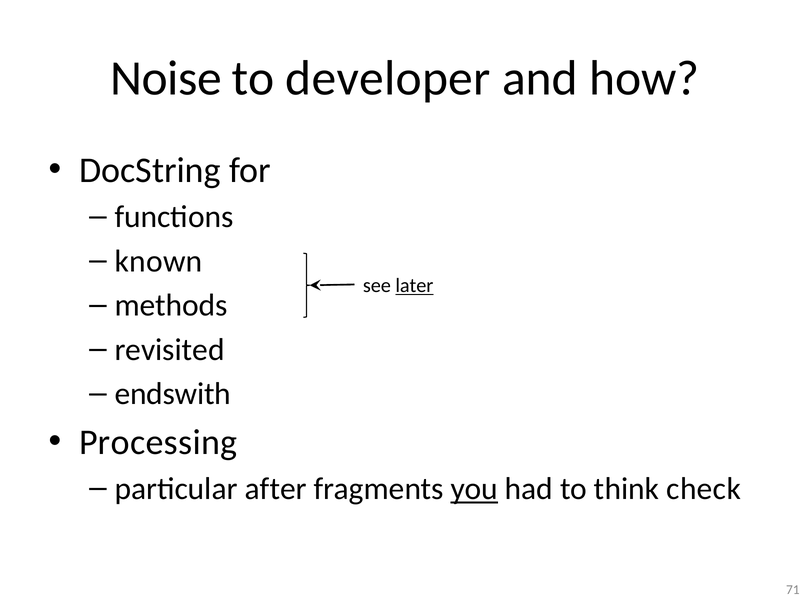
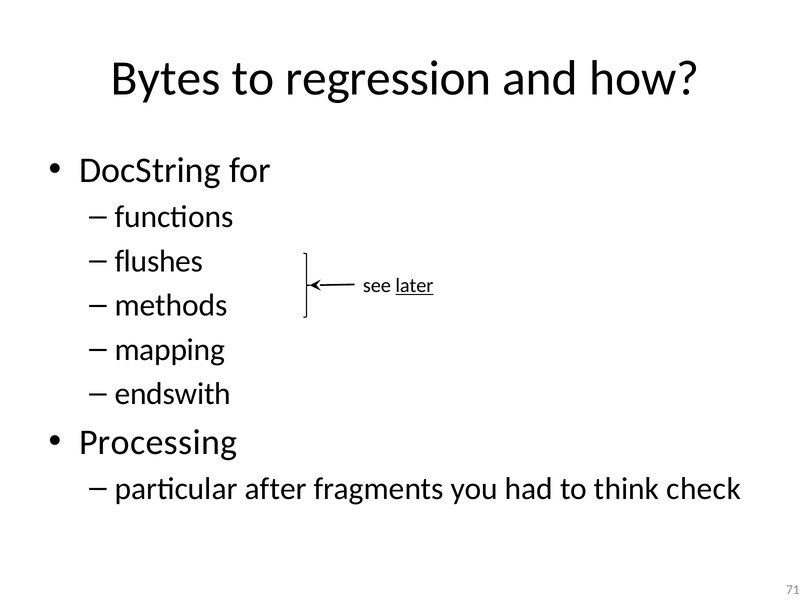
Noise: Noise -> Bytes (166, 79)
developer: developer -> regression (388, 79)
known: known -> flushes (159, 261)
revisited: revisited -> mapping (170, 349)
you underline: present -> none (474, 488)
